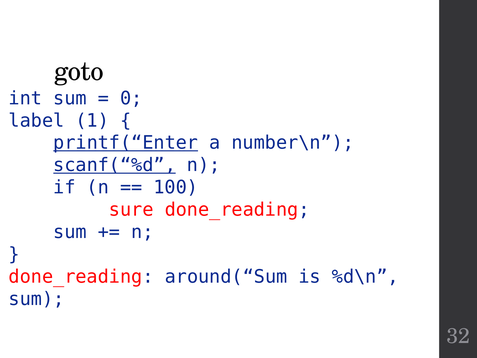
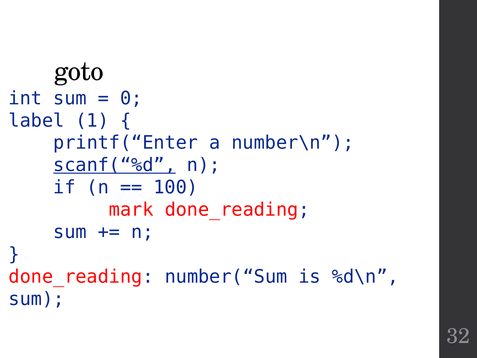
printf(“Enter underline: present -> none (126, 143)
sure: sure -> mark (131, 210)
around(“Sum: around(“Sum -> number(“Sum (226, 276)
